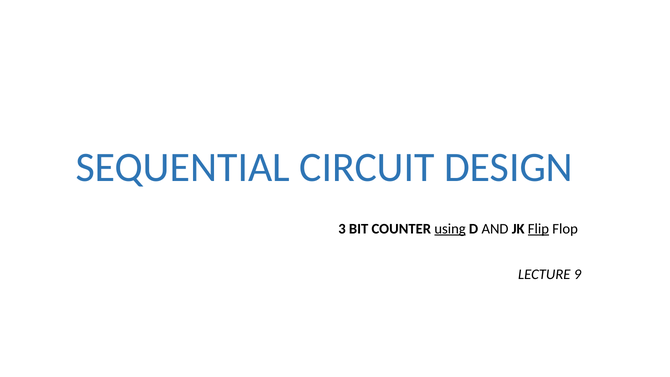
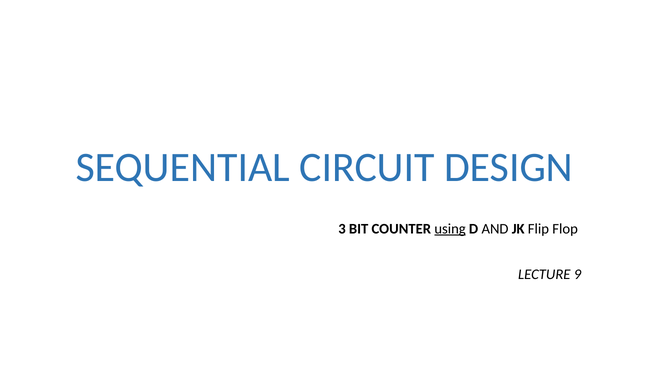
Flip underline: present -> none (538, 229)
